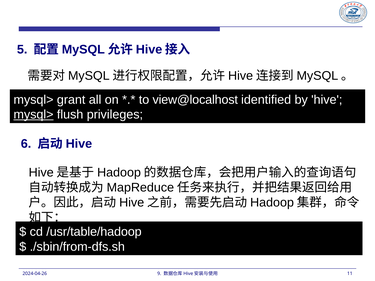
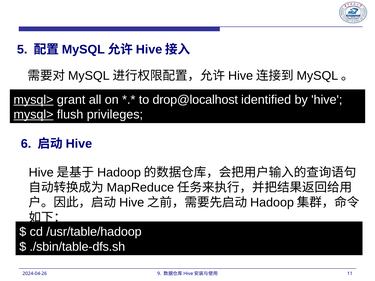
mysql> underline: none -> present (33, 100)
view@localhost: view@localhost -> drop@localhost (195, 100)
./sbin/from-dfs.sh: ./sbin/from-dfs.sh -> ./sbin/table-dfs.sh (77, 247)
